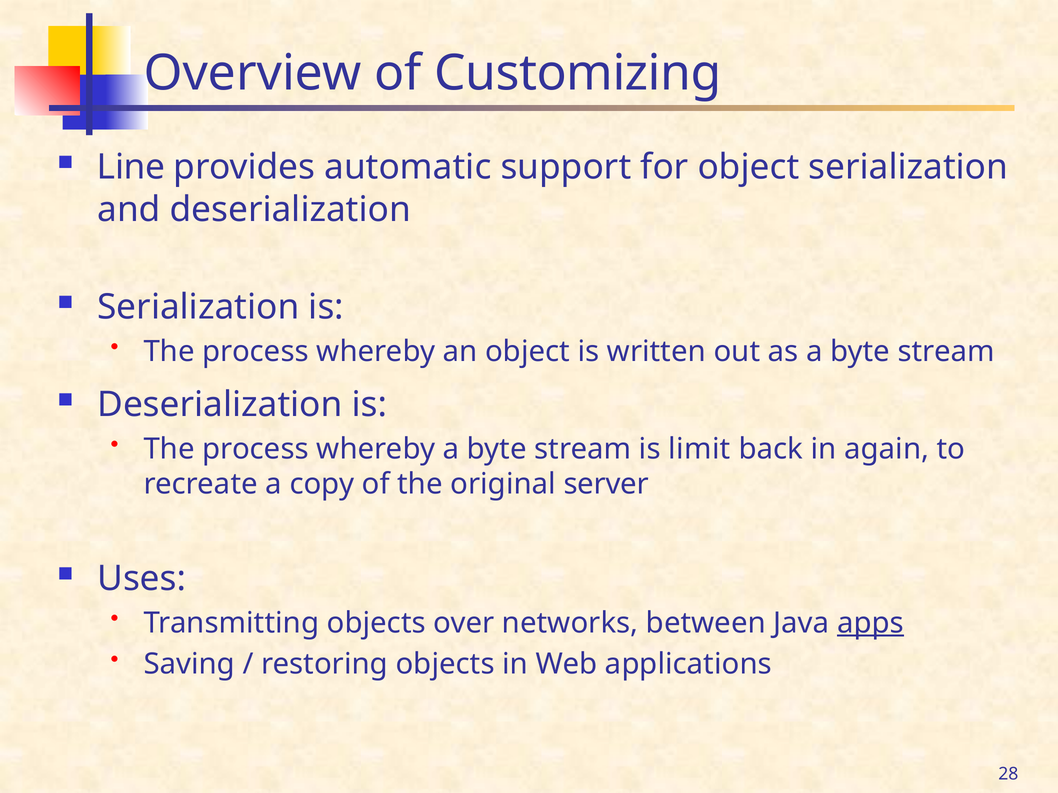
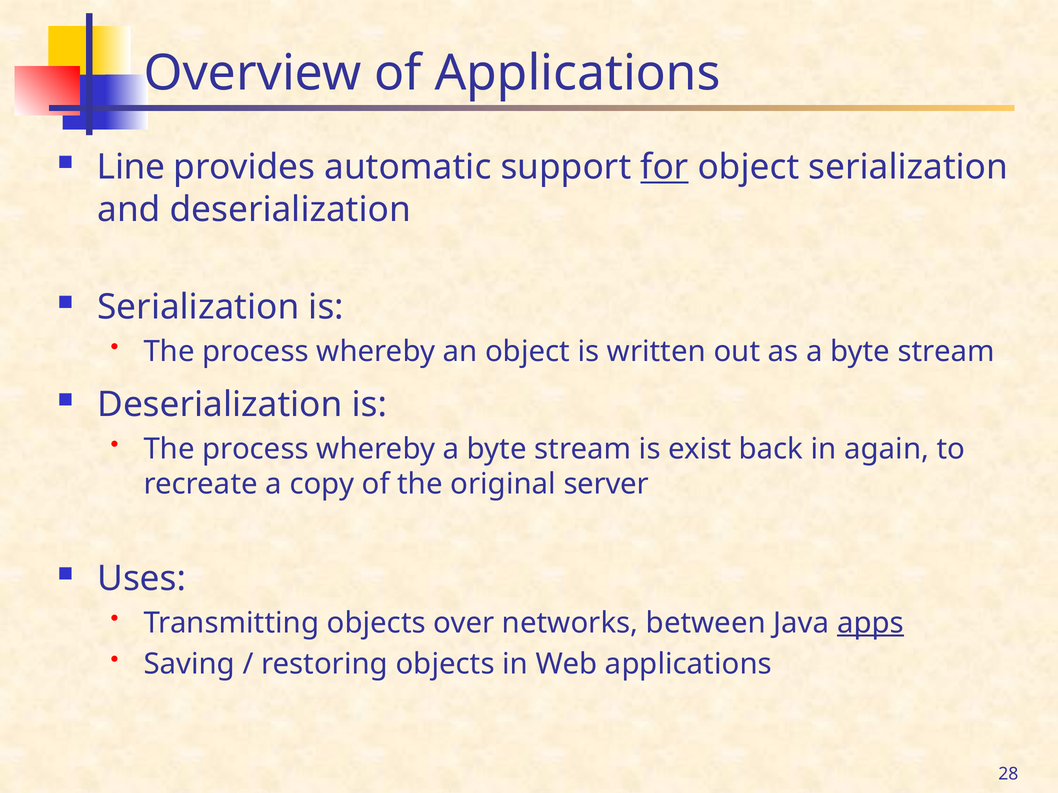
of Customizing: Customizing -> Applications (578, 73)
for underline: none -> present (664, 167)
limit: limit -> exist (700, 449)
